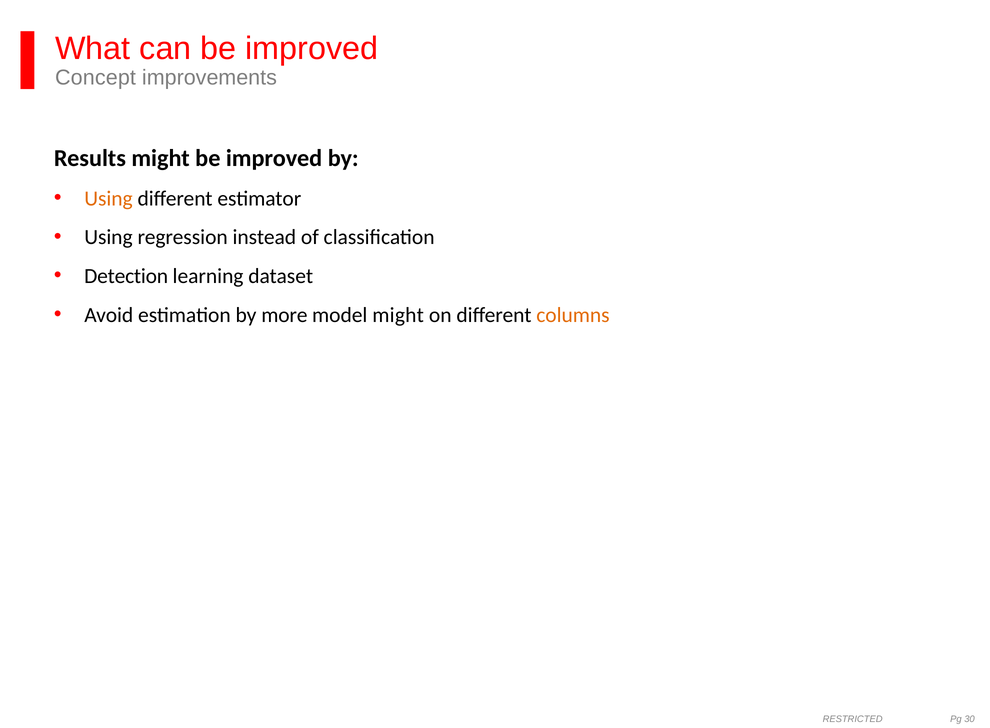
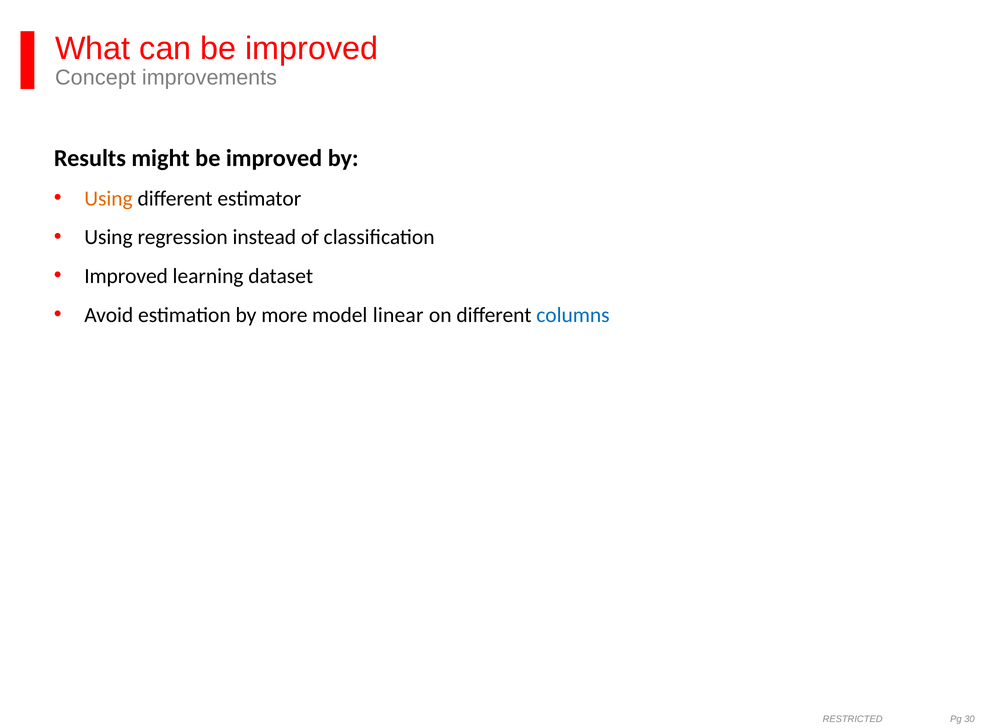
Detection: Detection -> Improved (126, 276)
model might: might -> linear (398, 315)
columns colour: orange -> blue (573, 315)
